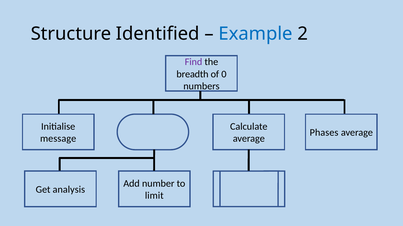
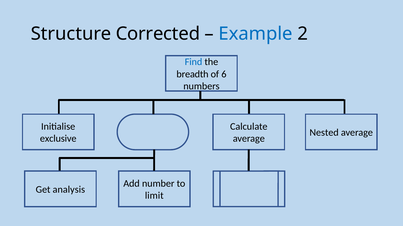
Identified: Identified -> Corrected (158, 34)
Find colour: purple -> blue (193, 62)
0: 0 -> 6 (224, 74)
Phases: Phases -> Nested (324, 133)
message: message -> exclusive (58, 139)
